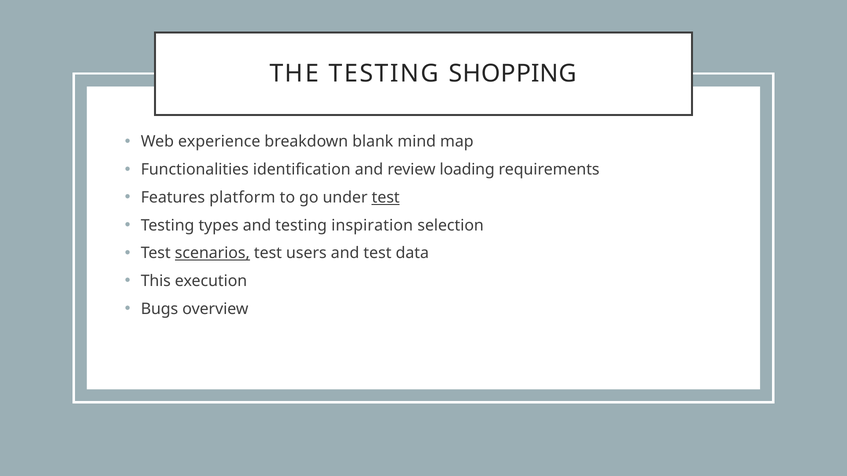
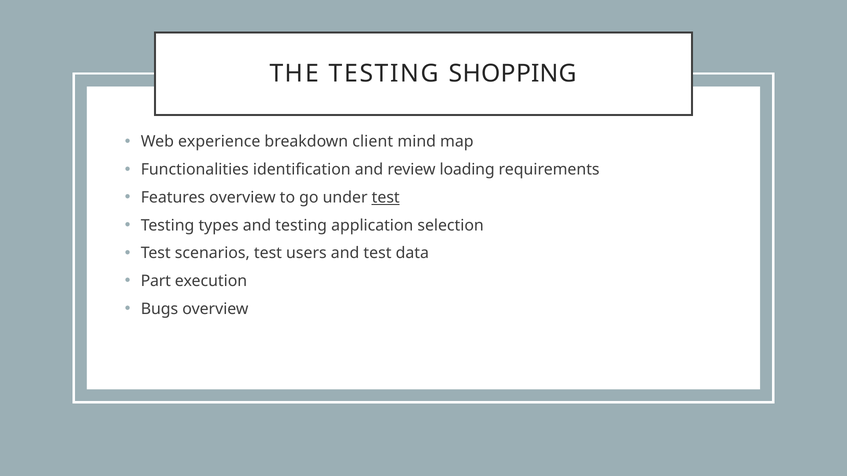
blank: blank -> client (373, 142)
Features platform: platform -> overview (242, 198)
inspiration: inspiration -> application (372, 226)
scenarios underline: present -> none (212, 253)
This: This -> Part (156, 281)
